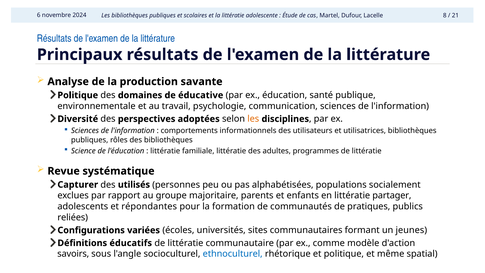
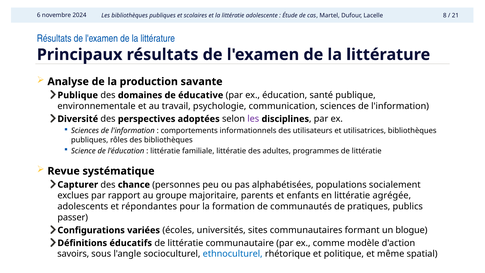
Politique: Politique -> Publique (78, 95)
les colour: orange -> purple (253, 119)
utilisés: utilisés -> chance (134, 185)
partager: partager -> agrégée (392, 195)
reliées: reliées -> passer (73, 217)
jeunes: jeunes -> blogue (411, 230)
